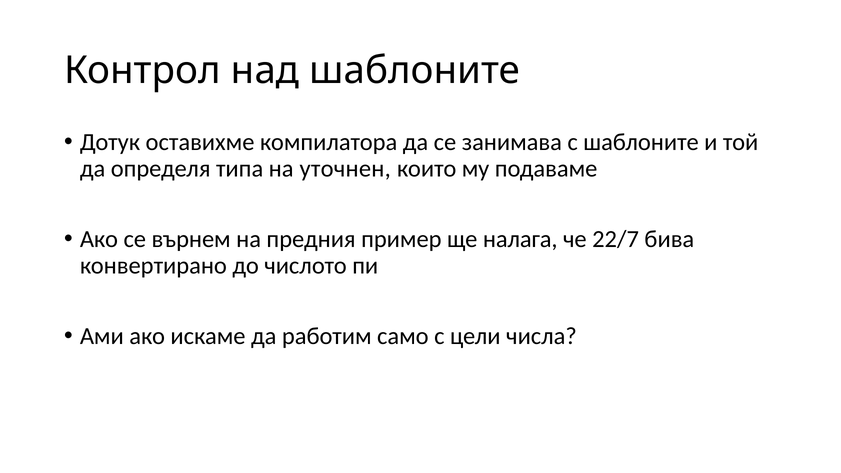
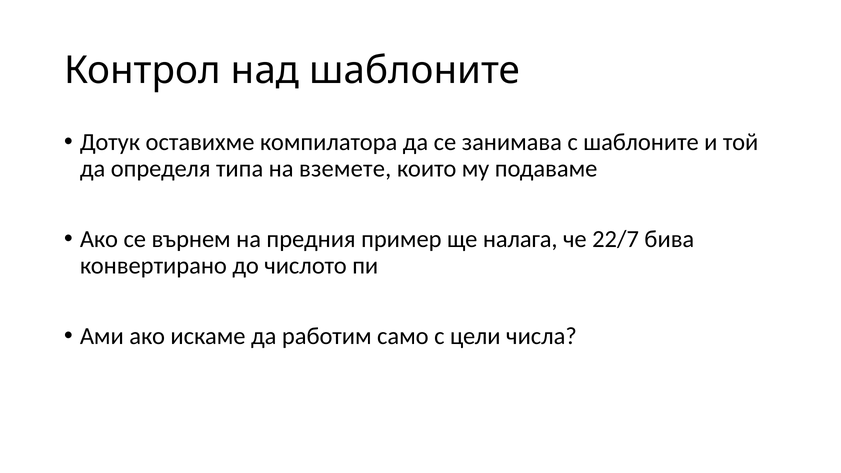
уточнен: уточнен -> вземете (345, 169)
